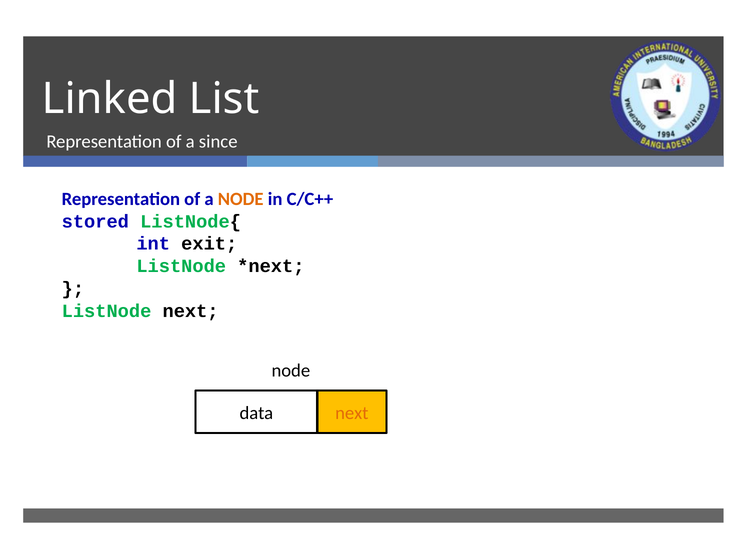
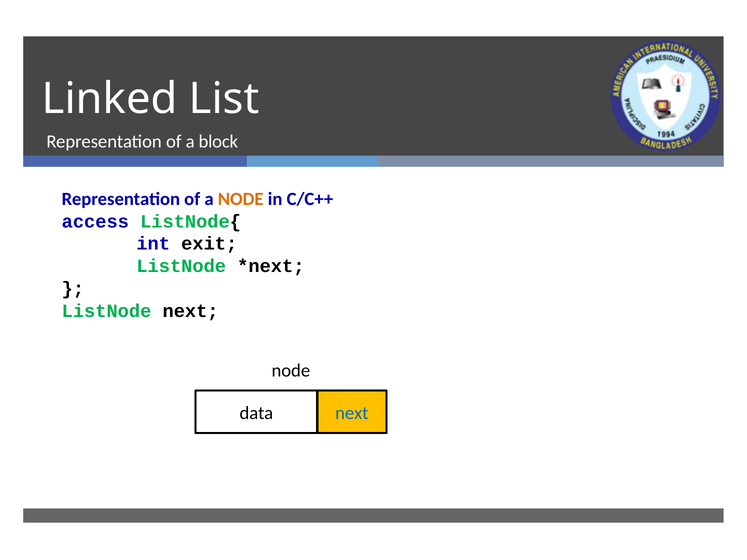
since: since -> block (218, 141)
stored: stored -> access (95, 221)
next colour: orange -> blue (352, 413)
